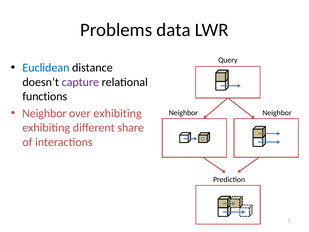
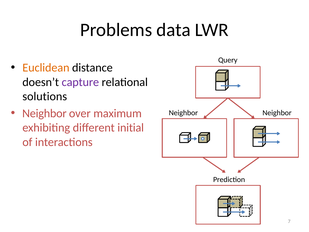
Euclidean colour: blue -> orange (46, 68)
functions: functions -> solutions (45, 96)
over exhibiting: exhibiting -> maximum (118, 113)
share: share -> initial (131, 128)
